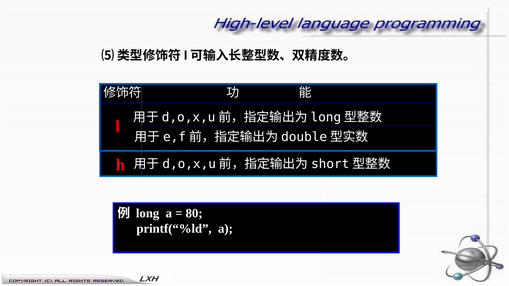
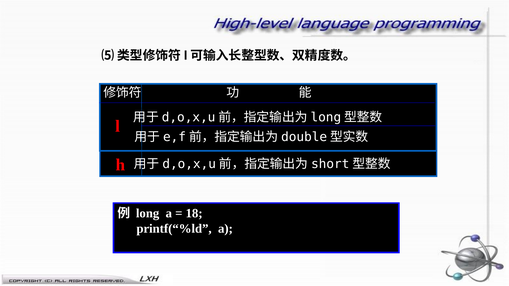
80: 80 -> 18 (194, 214)
